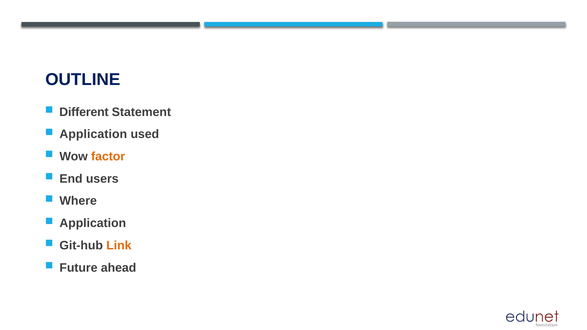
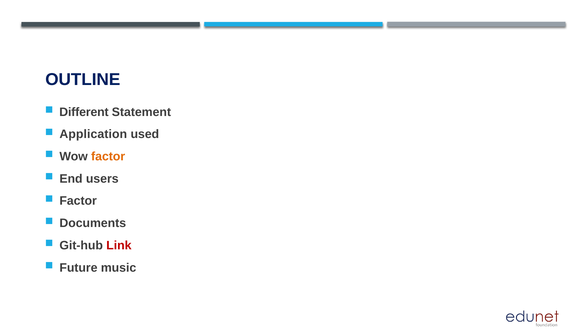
Where: Where -> Factor (78, 201)
Application: Application -> Documents (93, 223)
Link colour: orange -> red (119, 246)
ahead: ahead -> music (119, 268)
